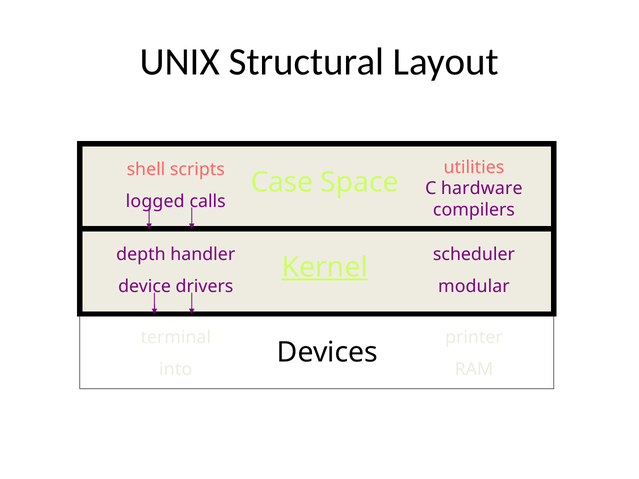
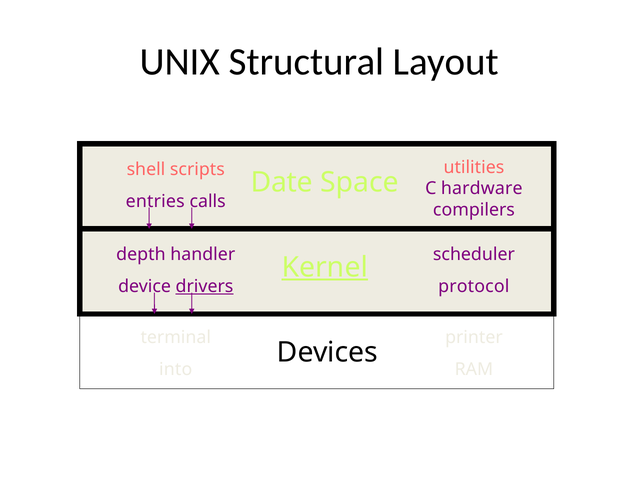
Case: Case -> Date (282, 182)
logged: logged -> entries (155, 201)
drivers underline: none -> present (204, 287)
modular: modular -> protocol (474, 287)
